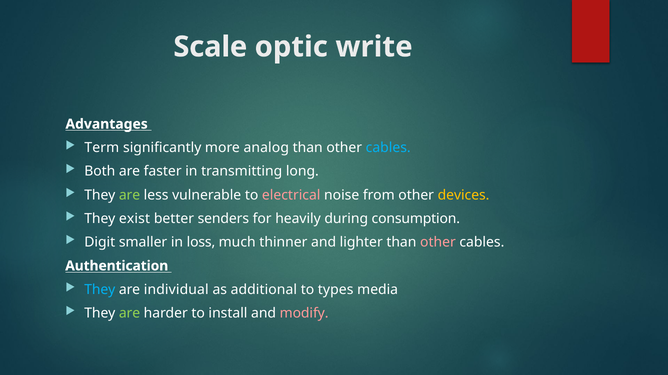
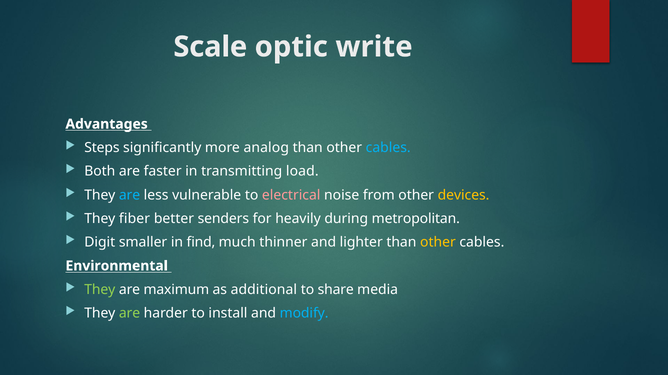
Term: Term -> Steps (102, 148)
long: long -> load (302, 172)
are colour: light green -> light blue (130, 195)
exist: exist -> fiber (135, 219)
consumption: consumption -> metropolitan (416, 219)
loss: loss -> find (201, 243)
other colour: pink -> yellow (438, 243)
Authentication: Authentication -> Environmental (117, 266)
They colour: light blue -> light green (100, 290)
individual: individual -> maximum (176, 290)
types: types -> share (336, 290)
modify colour: pink -> light blue (304, 314)
